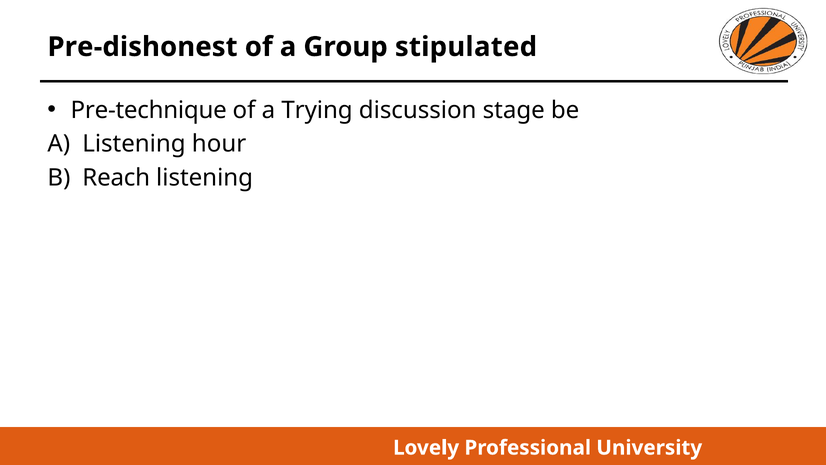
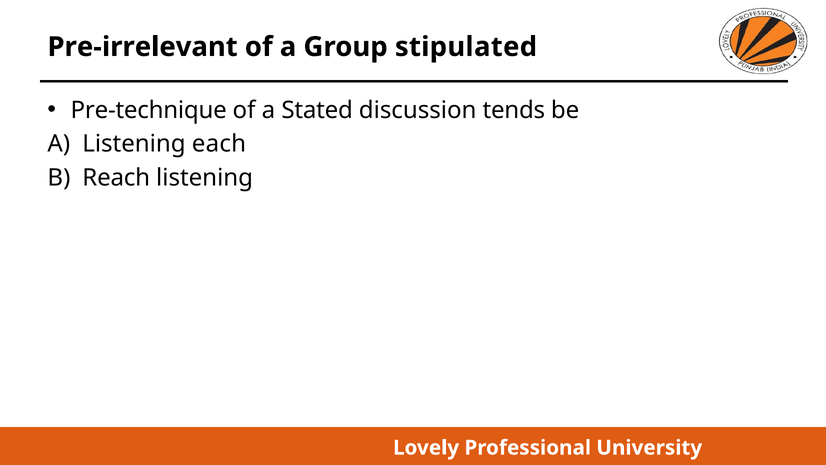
Pre-dishonest: Pre-dishonest -> Pre-irrelevant (143, 47)
Trying: Trying -> Stated (317, 110)
stage: stage -> tends (514, 110)
hour: hour -> each (219, 144)
